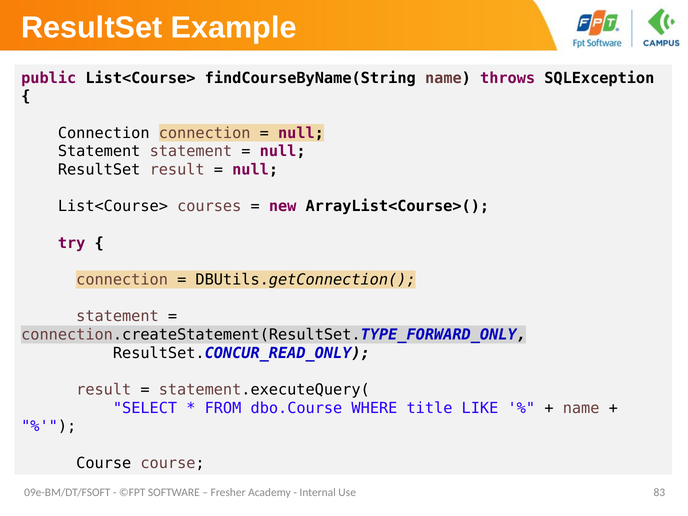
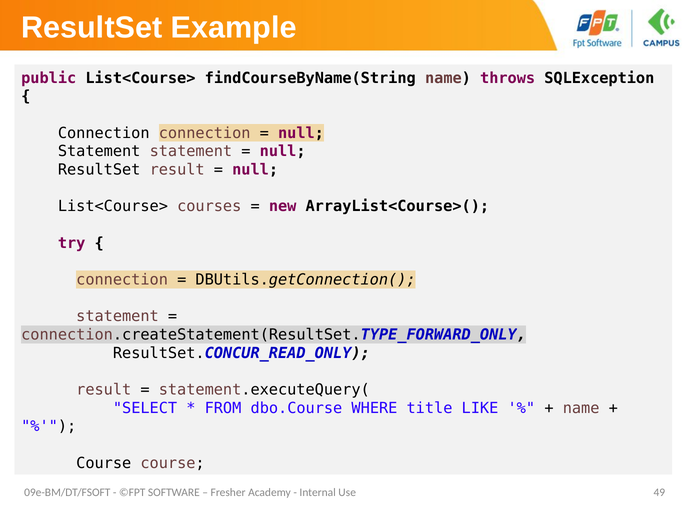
83: 83 -> 49 (659, 493)
